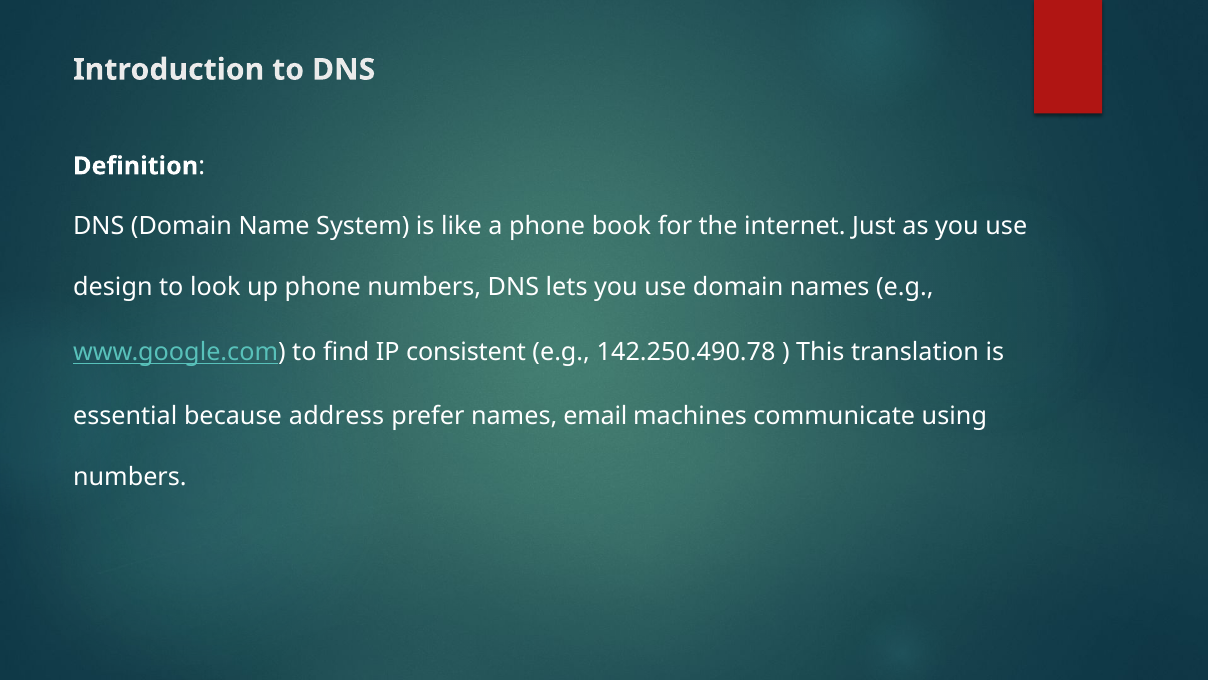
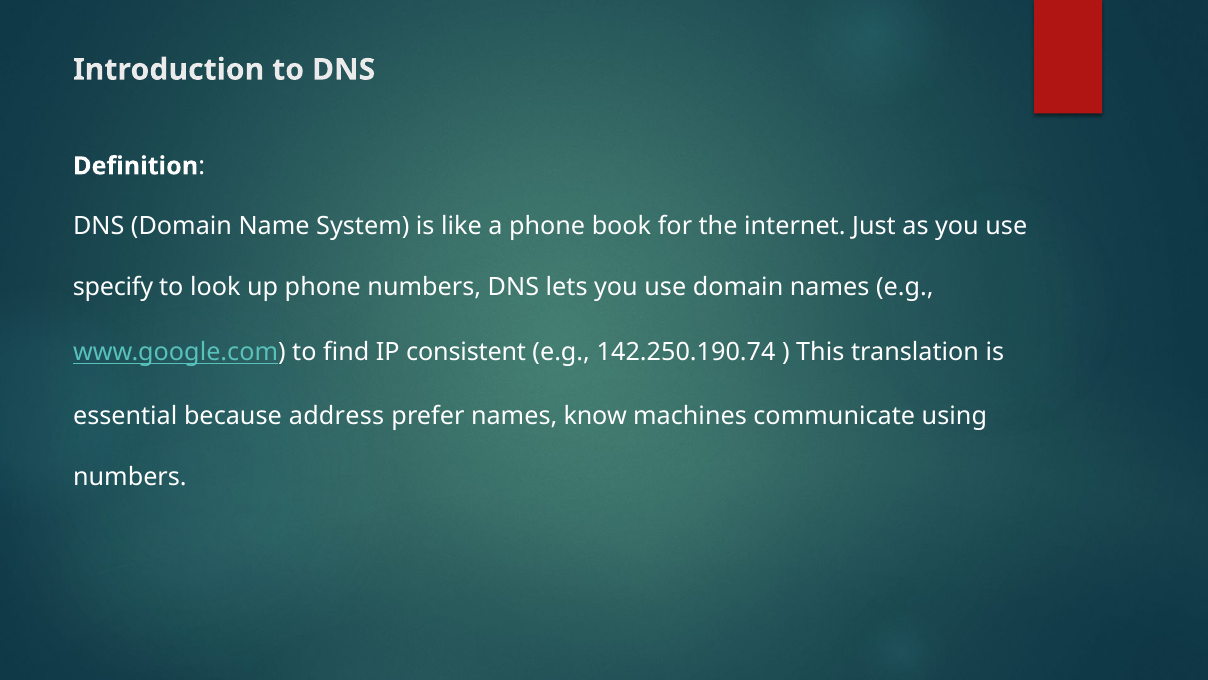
design: design -> specify (113, 287)
142.250.490.78: 142.250.490.78 -> 142.250.190.74 (686, 352)
email: email -> know (595, 416)
